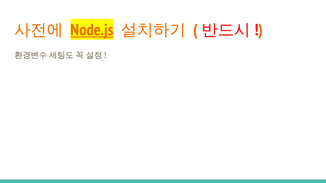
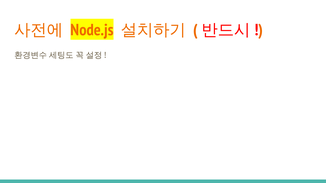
Node.js underline: present -> none (92, 30)
